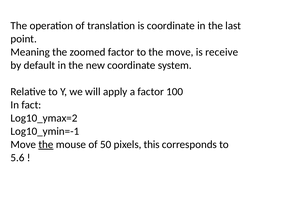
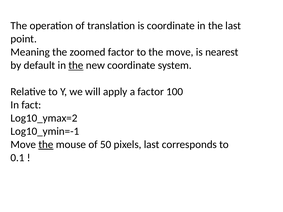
receive: receive -> nearest (222, 52)
the underline: none -> present (76, 65)
pixels this: this -> last (152, 145)
5.6: 5.6 -> 0.1 (18, 158)
